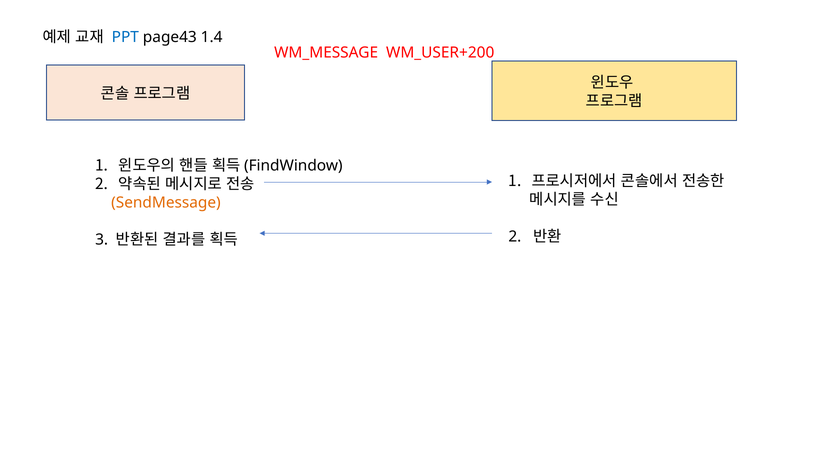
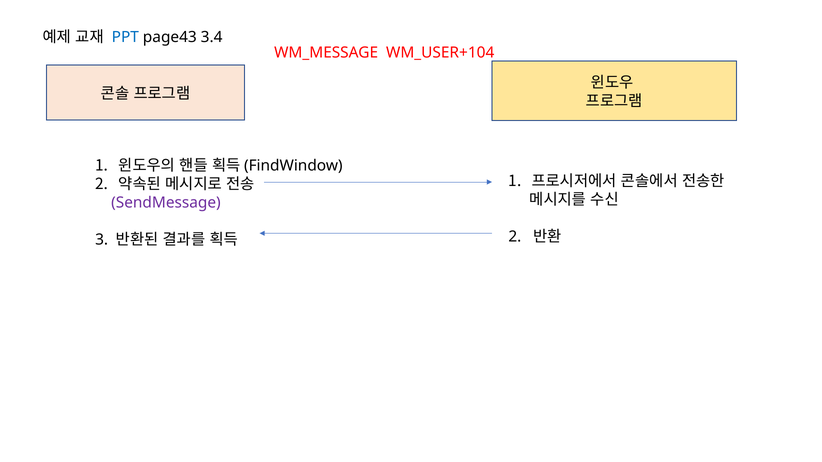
1.4: 1.4 -> 3.4 (212, 37)
WM_USER+200: WM_USER+200 -> WM_USER+104 (440, 53)
SendMessage colour: orange -> purple (166, 203)
